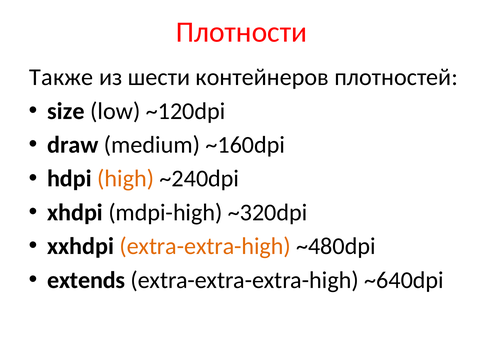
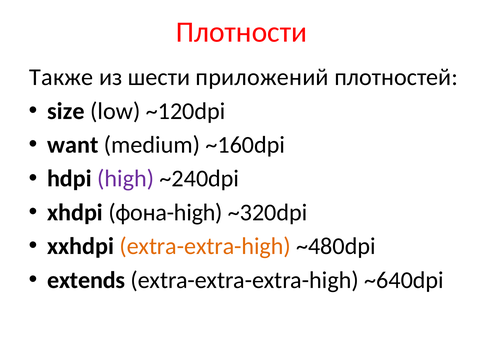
контейнеров: контейнеров -> приложений (262, 77)
draw: draw -> want (73, 145)
high colour: orange -> purple (126, 179)
mdpi-high: mdpi-high -> фона-high (165, 213)
